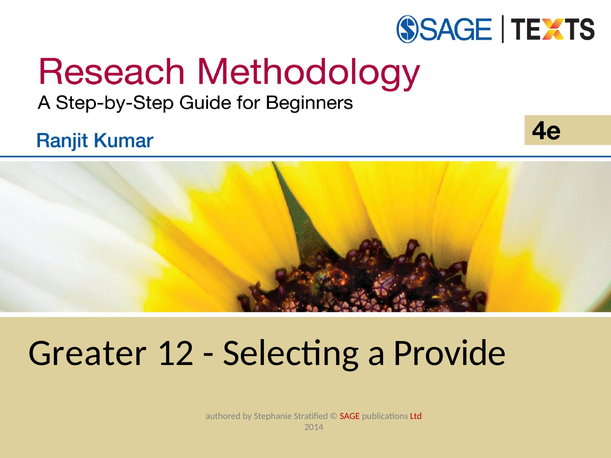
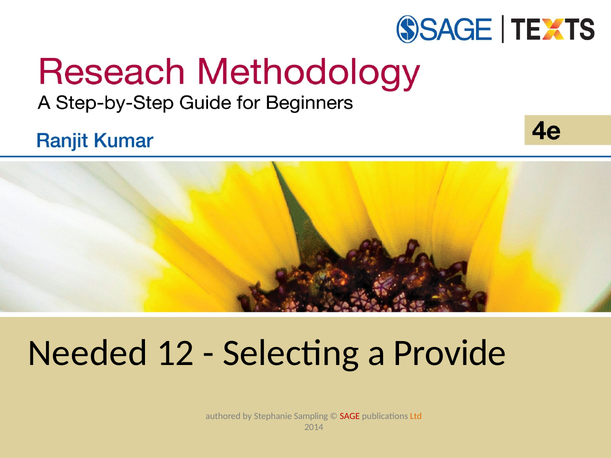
Greater: Greater -> Needed (88, 353)
Stratified: Stratified -> Sampling (311, 416)
Ltd colour: red -> orange (416, 416)
